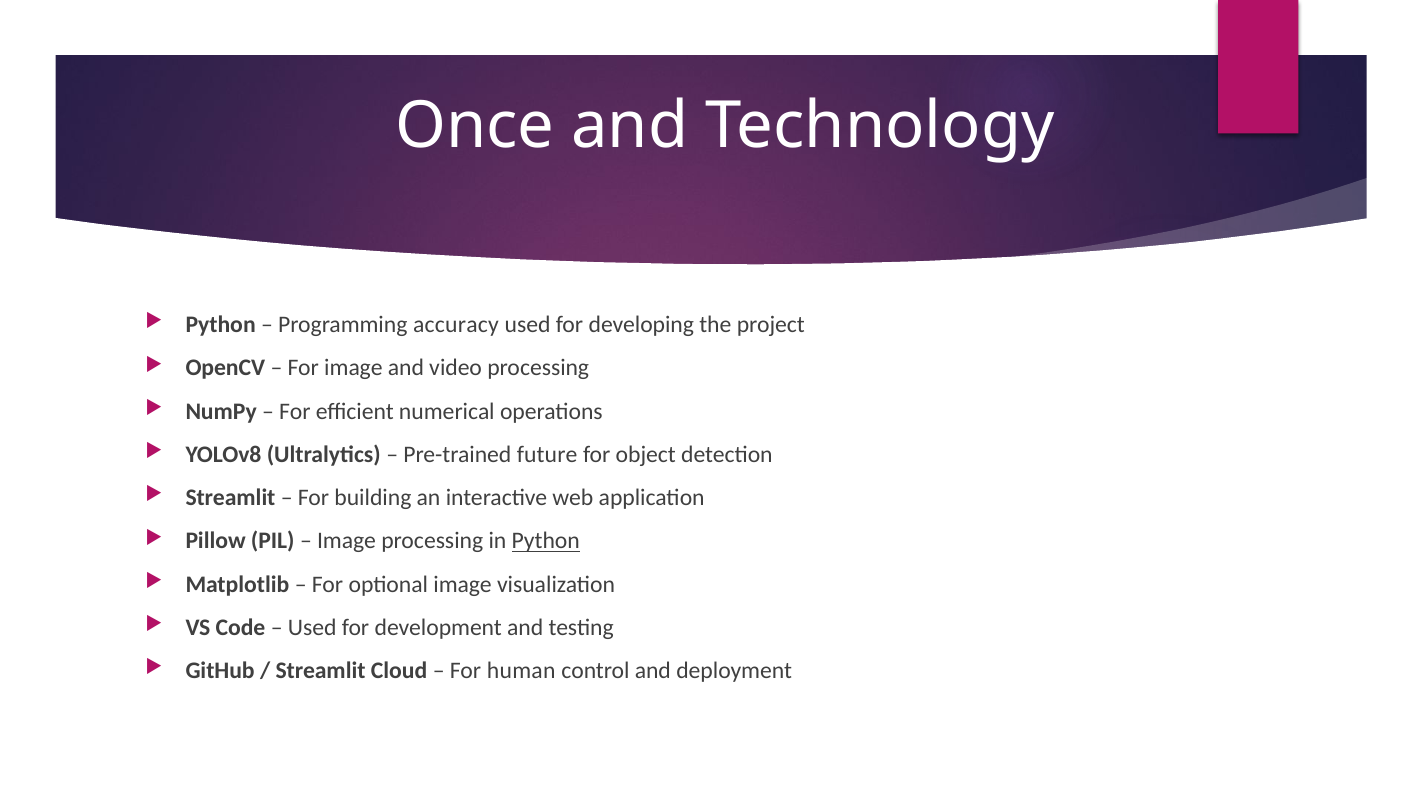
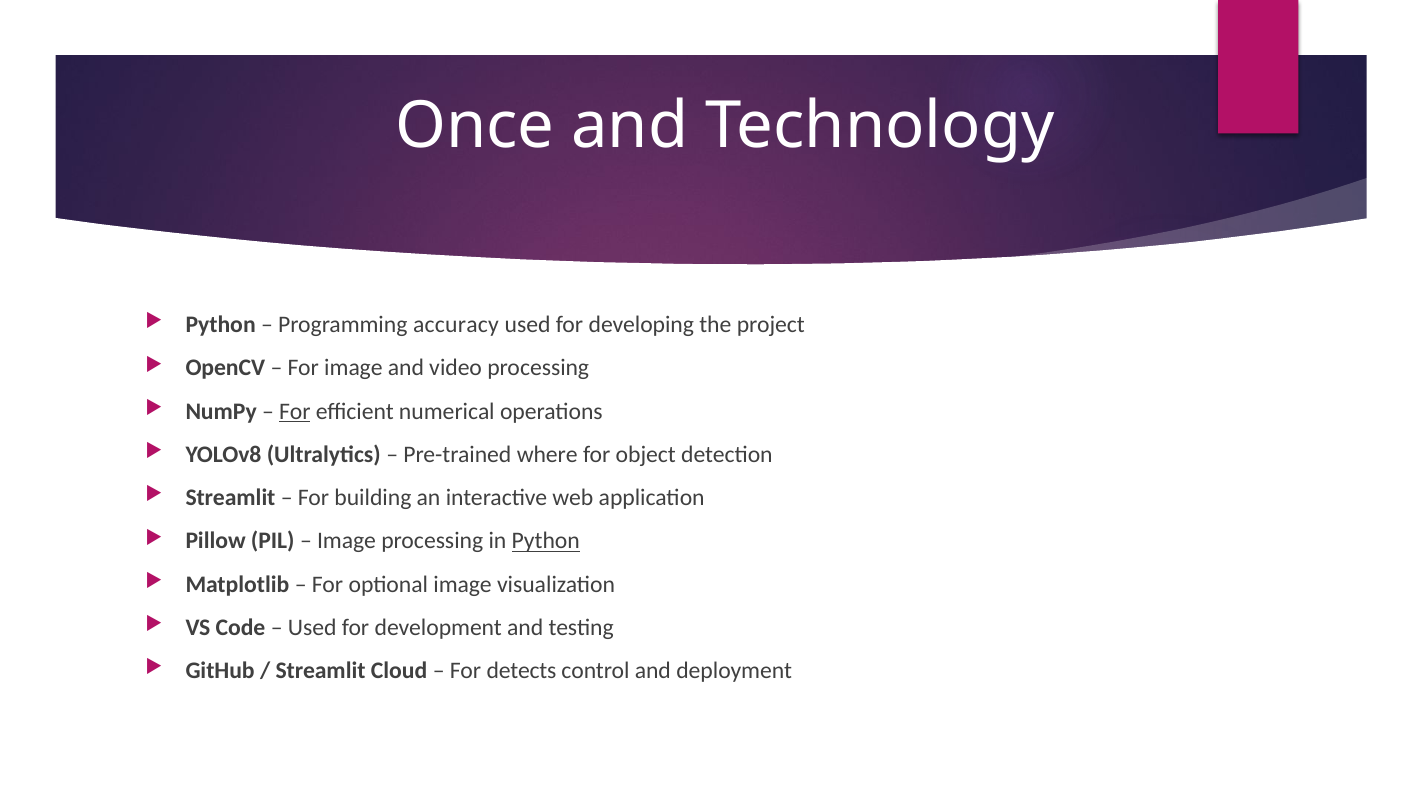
For underline: none -> present (295, 412)
future: future -> where (547, 455)
human: human -> detects (521, 671)
